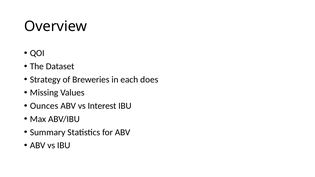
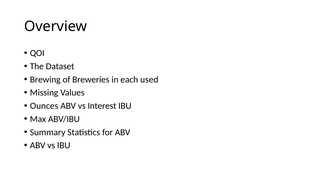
Strategy: Strategy -> Brewing (45, 80)
does: does -> used (149, 80)
